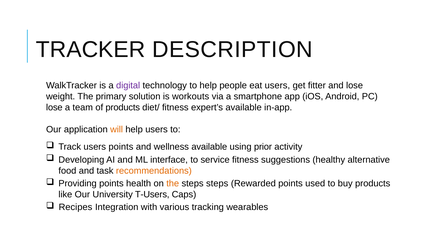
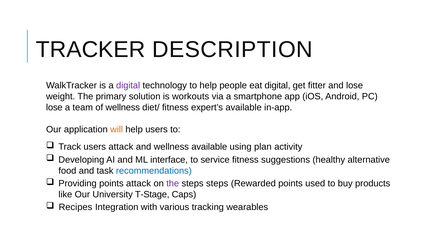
eat users: users -> digital (277, 86)
of products: products -> wellness (123, 107)
users points: points -> attack (121, 147)
prior: prior -> plan (263, 147)
recommendations colour: orange -> blue (154, 171)
points health: health -> attack (139, 183)
the colour: orange -> purple (173, 183)
T-Users: T-Users -> T-Stage (152, 194)
